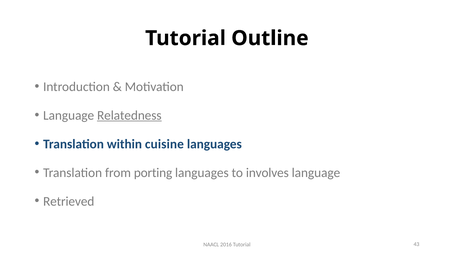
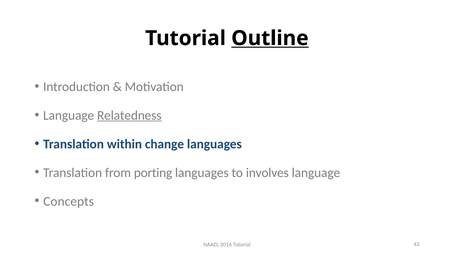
Outline underline: none -> present (270, 38)
cuisine: cuisine -> change (164, 144)
Retrieved: Retrieved -> Concepts (69, 201)
